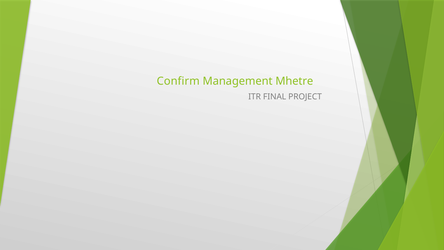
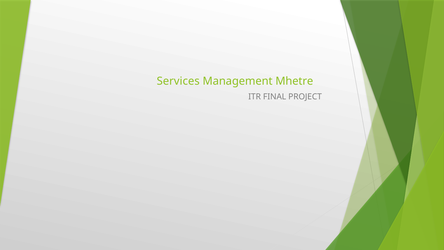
Confirm: Confirm -> Services (178, 81)
